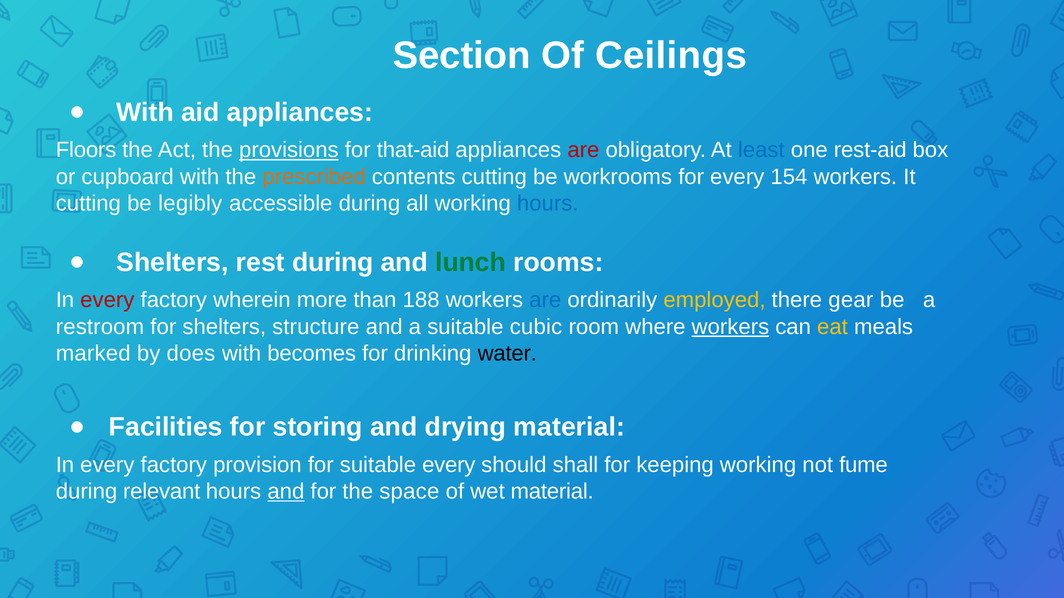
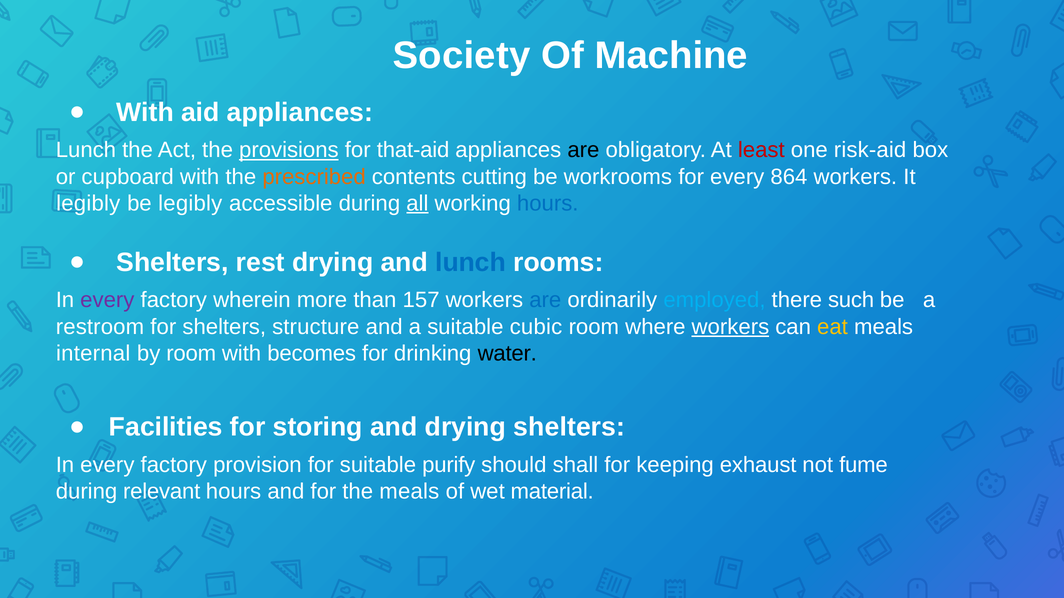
Section: Section -> Society (461, 56)
Ceilings: Ceilings -> Machine (671, 56)
Floors: Floors -> Lunch (86, 150)
are colour: red -> black (583, 150)
least colour: blue -> red (761, 150)
rest-aid: rest-aid -> risk-aid (870, 150)
154: 154 -> 864 (789, 177)
cutting: cutting -> legibly (88, 203)
all underline: none -> present (417, 203)
rest during: during -> drying (333, 263)
lunch colour: green -> blue (471, 263)
every colour: red -> purple (107, 300)
188: 188 -> 157 (421, 300)
employed colour: yellow -> light blue (714, 300)
gear: gear -> such (851, 300)
marked: marked -> internal (93, 354)
by does: does -> room (191, 354)
drying material: material -> shelters (569, 428)
suitable every: every -> purify (449, 465)
keeping working: working -> exhaust (758, 465)
and underline: present -> none (286, 492)
the space: space -> meals (409, 492)
